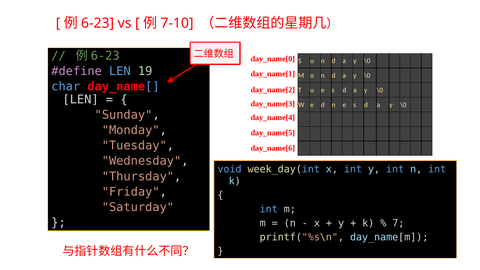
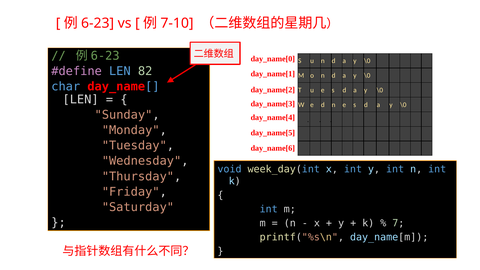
19: 19 -> 82 (145, 71)
